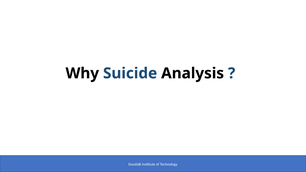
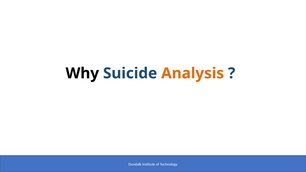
Analysis colour: black -> orange (193, 73)
